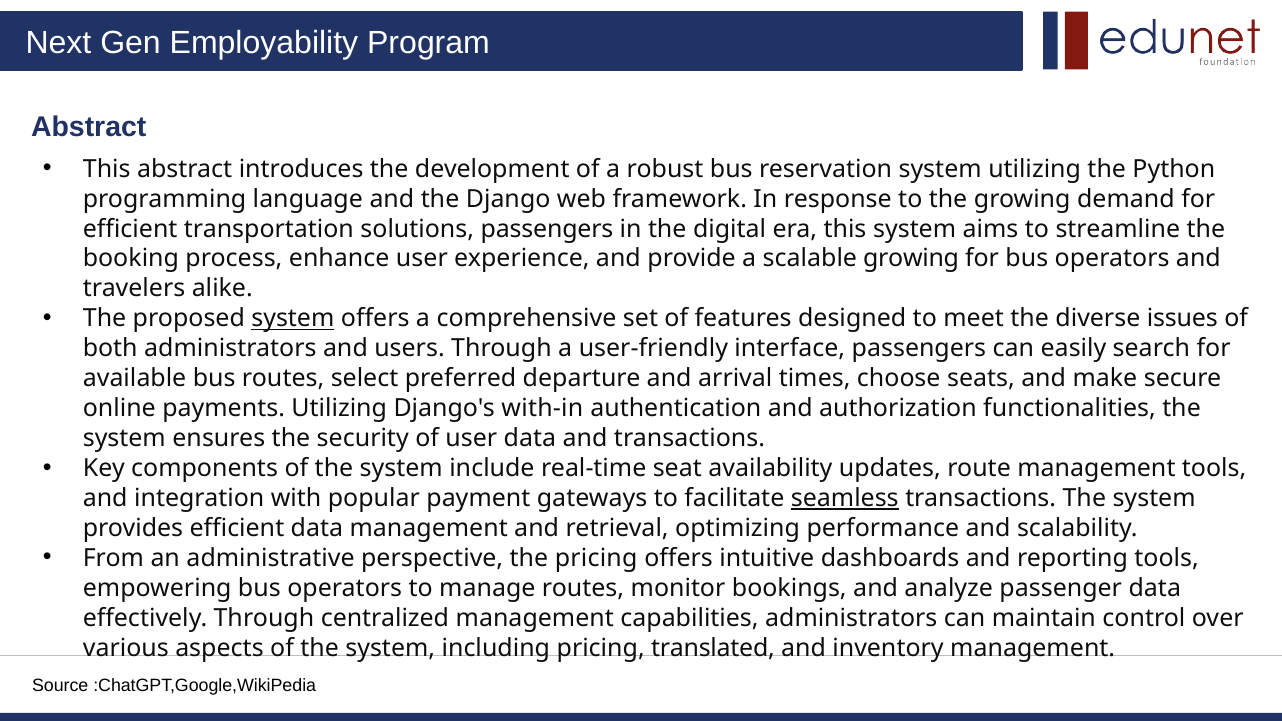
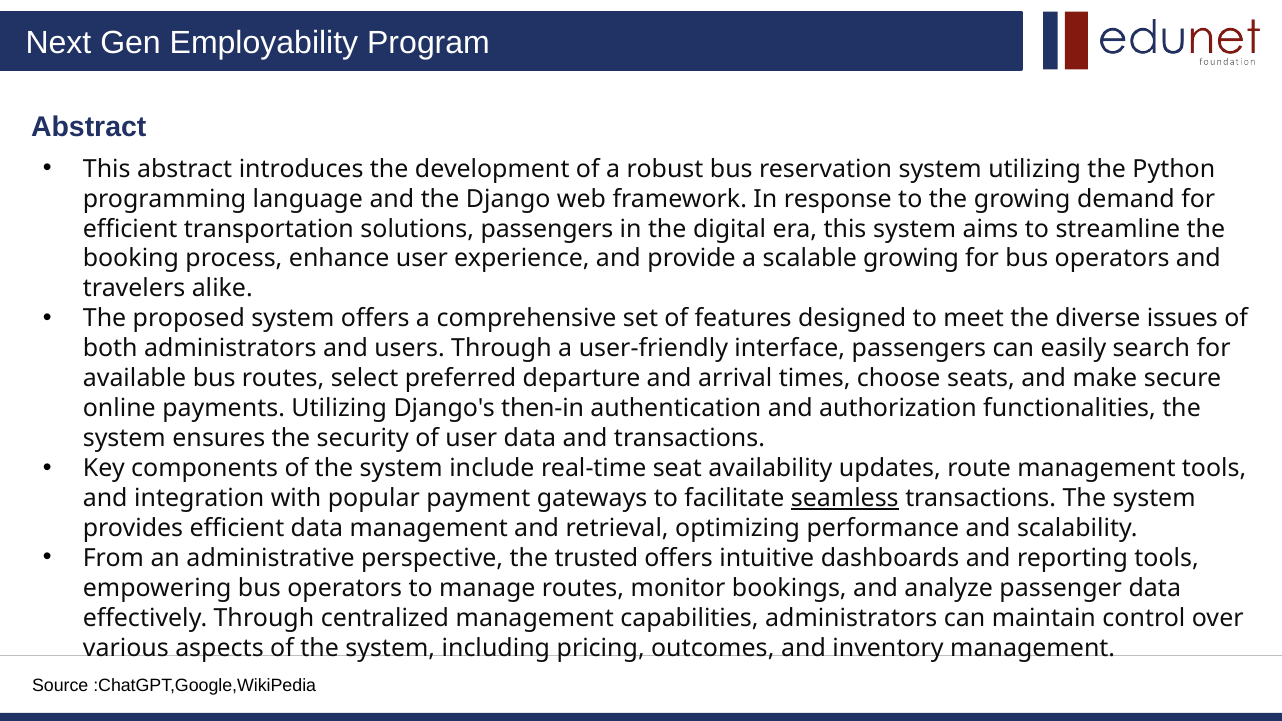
system underline: present -> none (293, 319)
with-in: with-in -> then-in (543, 408)
the pricing: pricing -> trusted (596, 558)
translated: translated -> outcomes (713, 648)
